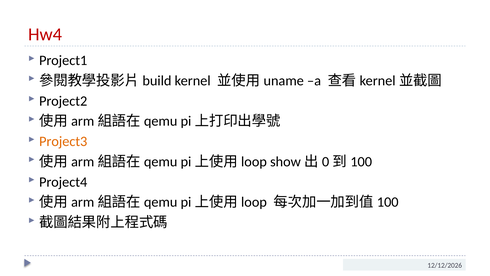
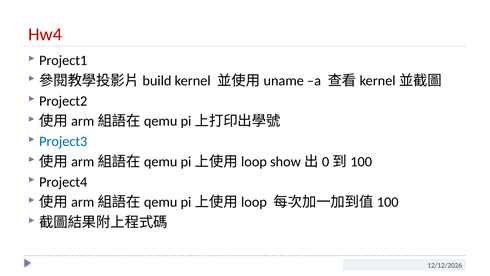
Project3 colour: orange -> blue (63, 141)
